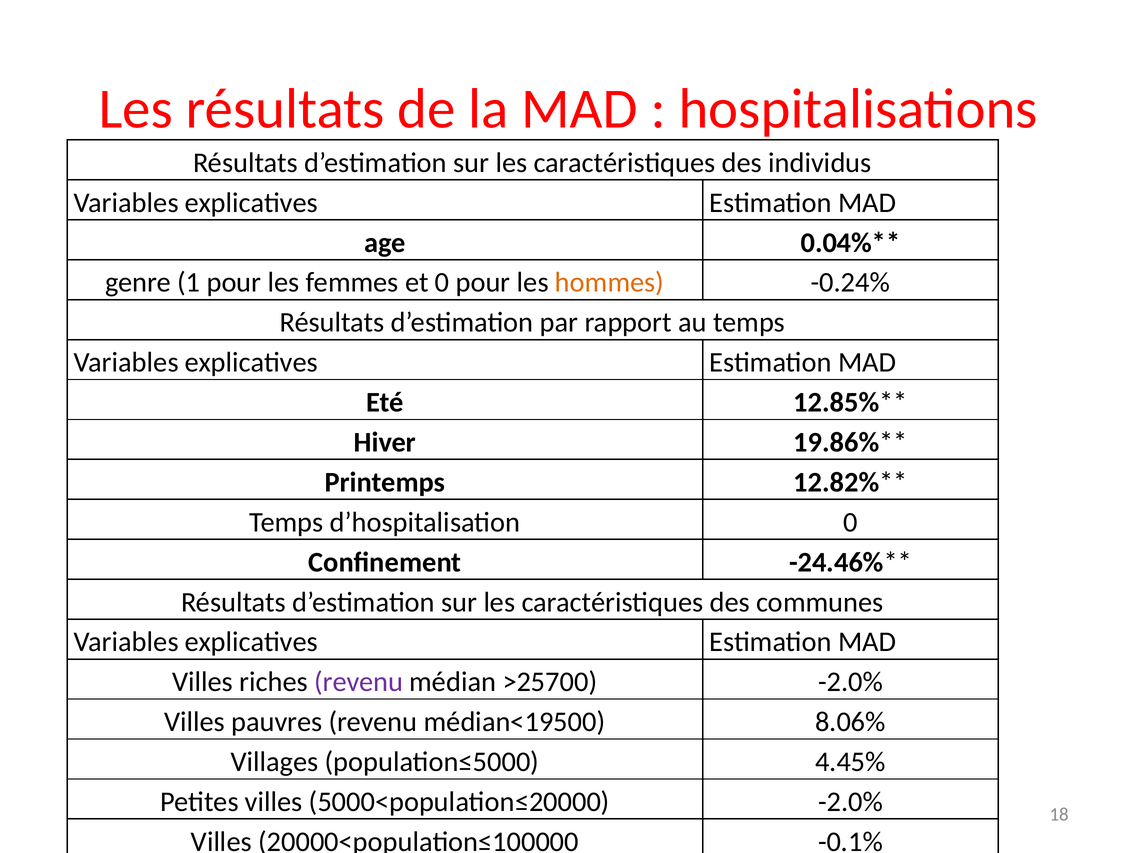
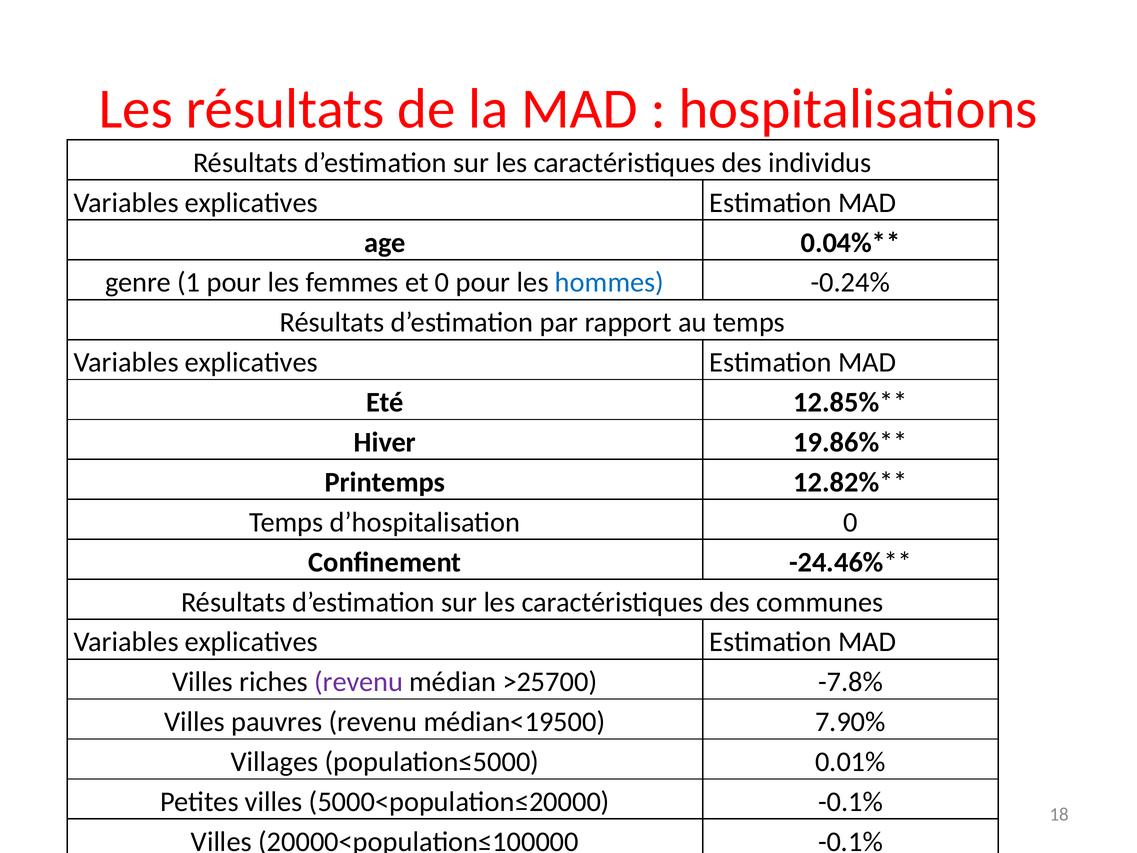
hommes colour: orange -> blue (610, 283)
>25700 -2.0%: -2.0% -> -7.8% (850, 682)
8.06%: 8.06% -> 7.90% (850, 722)
4.45%: 4.45% -> 0.01% (850, 762)
5000<population≤20000 -2.0%: -2.0% -> -0.1% (850, 802)
